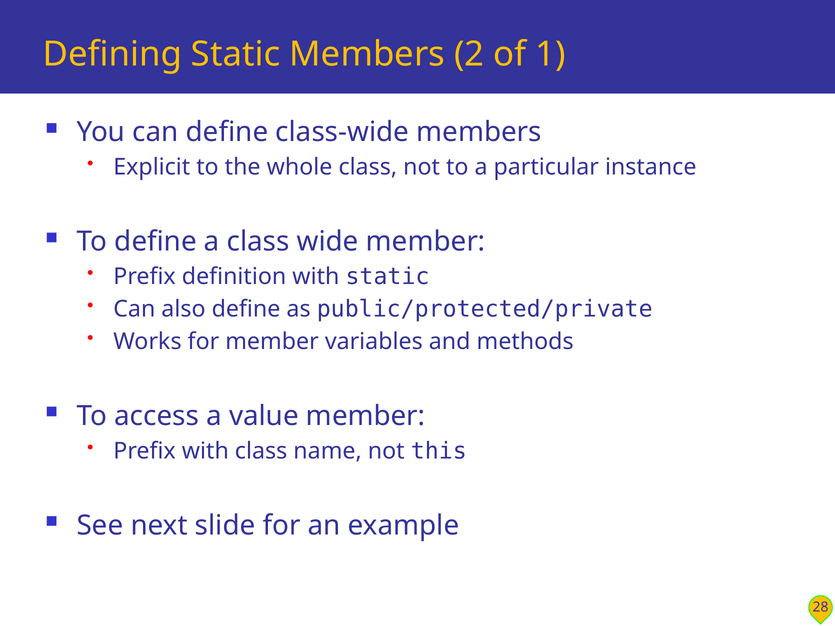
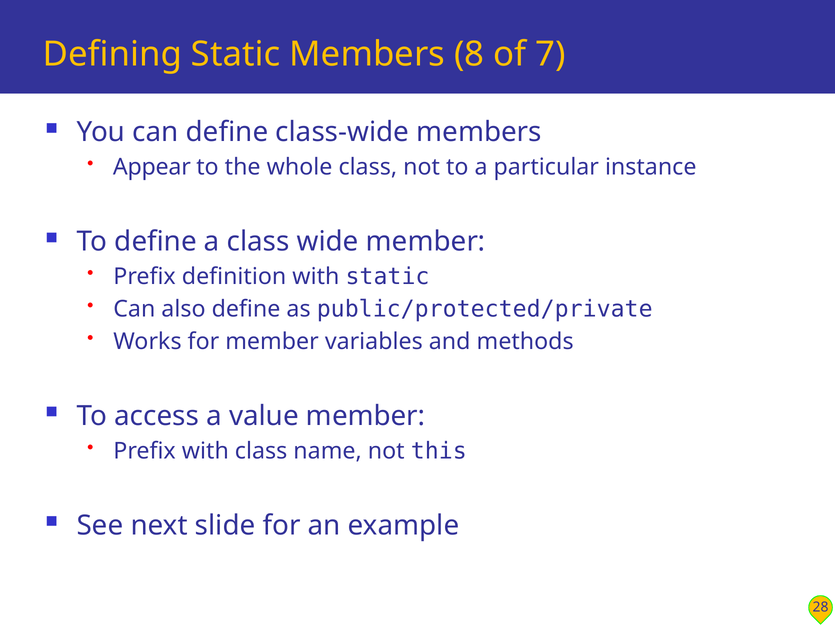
2: 2 -> 8 (469, 54)
1: 1 -> 7 (551, 54)
Explicit: Explicit -> Appear (152, 167)
